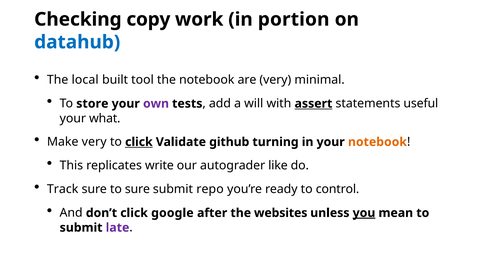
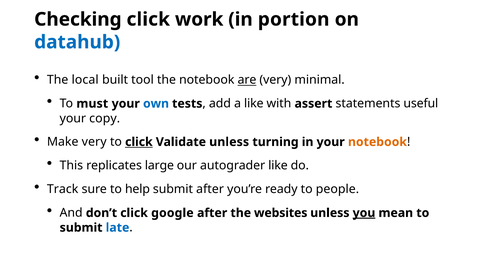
Checking copy: copy -> click (148, 19)
are underline: none -> present (247, 80)
store: store -> must (92, 104)
own colour: purple -> blue (156, 104)
a will: will -> like (254, 104)
assert underline: present -> none (313, 104)
what: what -> copy (105, 118)
Validate github: github -> unless (229, 142)
write: write -> large (159, 166)
to sure: sure -> help (137, 190)
submit repo: repo -> after (210, 190)
control: control -> people (337, 190)
late colour: purple -> blue (118, 228)
